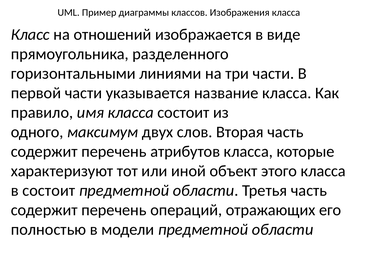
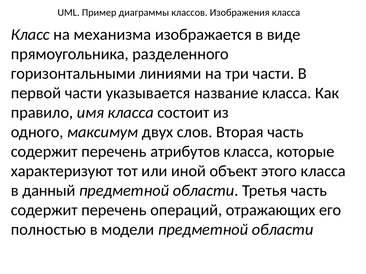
отношений: отношений -> механизма (112, 35)
в состоит: состоит -> данный (49, 191)
